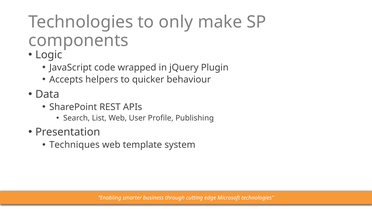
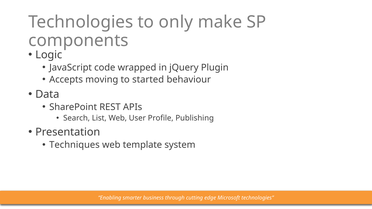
helpers: helpers -> moving (102, 80)
quicker: quicker -> started (148, 80)
